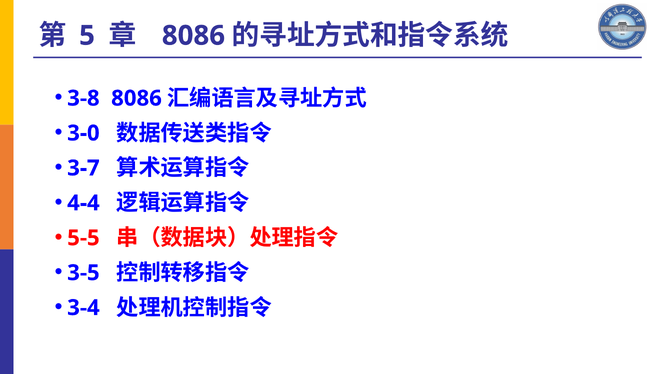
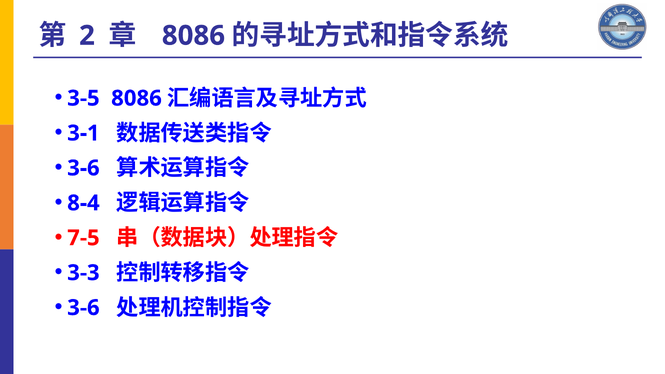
5: 5 -> 2 (87, 36)
3-8: 3-8 -> 3-5 (83, 98)
3-0: 3-0 -> 3-1 (83, 133)
3-7: 3-7 -> 3-6 (83, 168)
4-4: 4-4 -> 8-4 (83, 203)
5-5: 5-5 -> 7-5 (83, 238)
3-5: 3-5 -> 3-3 (83, 273)
3-4: 3-4 -> 3-6 (83, 308)
